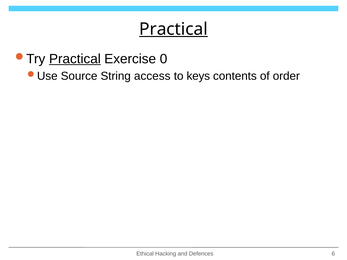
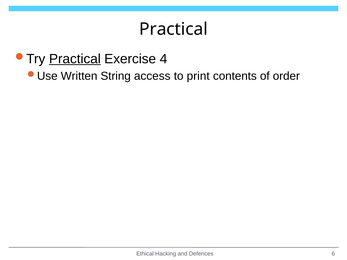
Practical underline: present -> none (174, 29)
0: 0 -> 4 (164, 59)
Source: Source -> Written (79, 76)
keys: keys -> print (198, 76)
